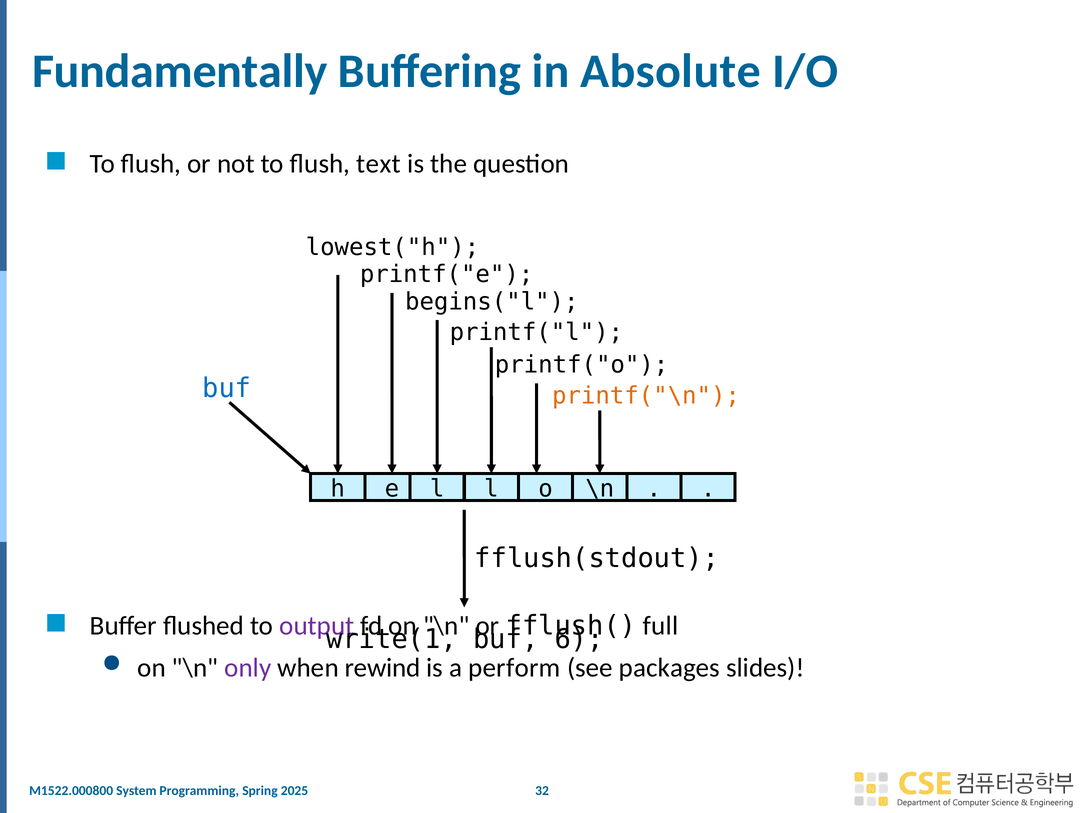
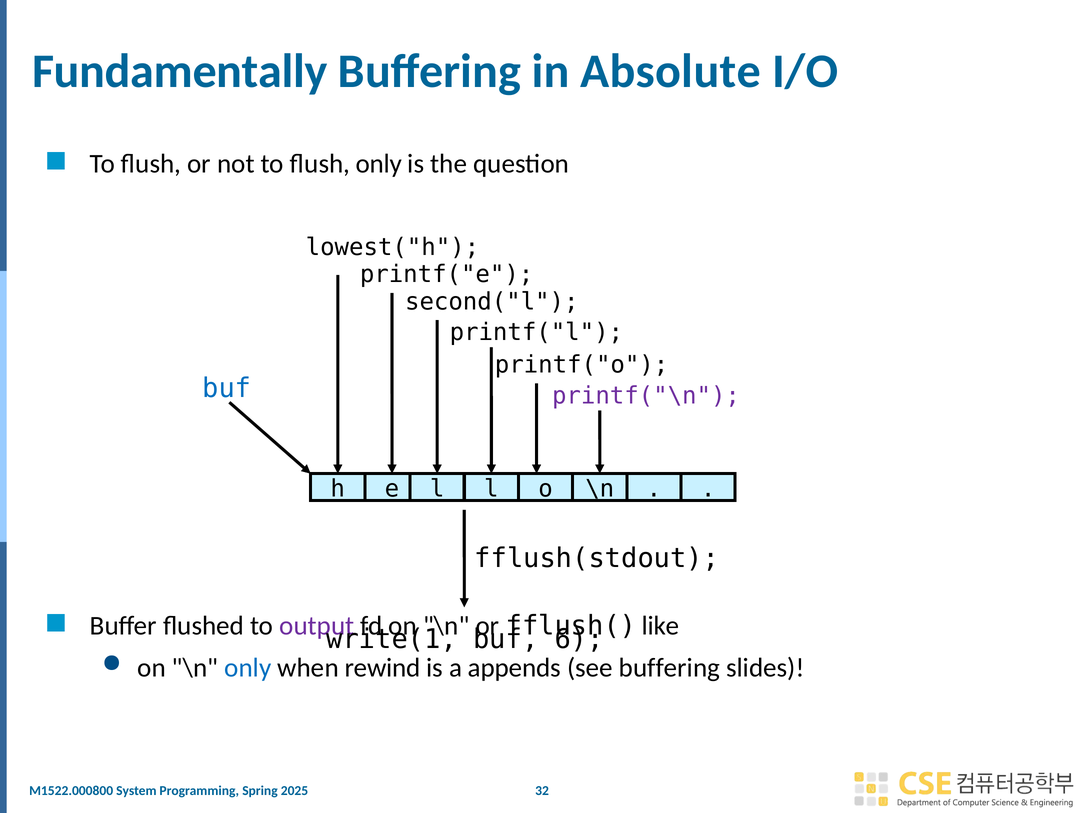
flush text: text -> only (379, 164)
begins("l: begins("l -> second("l (492, 302)
printf("\n colour: orange -> purple (646, 396)
full: full -> like (661, 626)
only colour: purple -> blue (248, 668)
perform: perform -> appends (515, 668)
see packages: packages -> buffering (669, 668)
